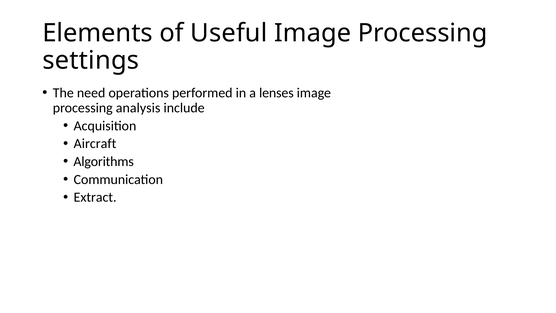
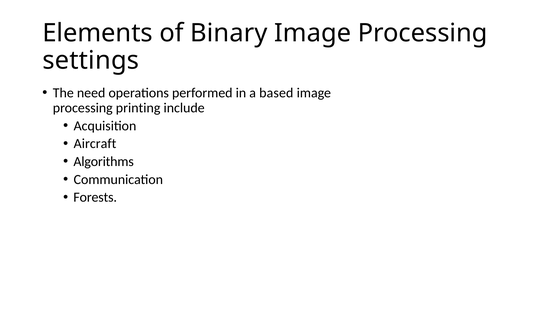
Useful: Useful -> Binary (229, 33)
lenses: lenses -> based (276, 93)
analysis: analysis -> printing (138, 108)
Extract: Extract -> Forests (95, 197)
